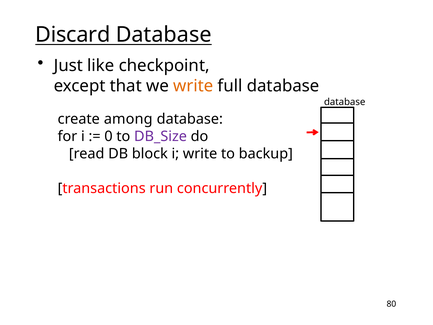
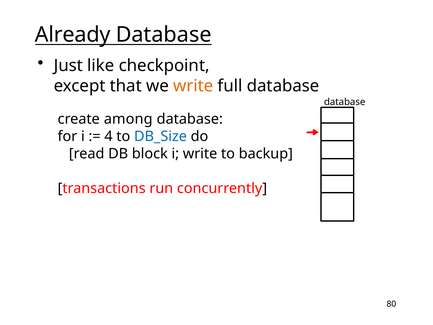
Discard: Discard -> Already (73, 35)
0: 0 -> 4 (109, 136)
DB_Size colour: purple -> blue (161, 136)
